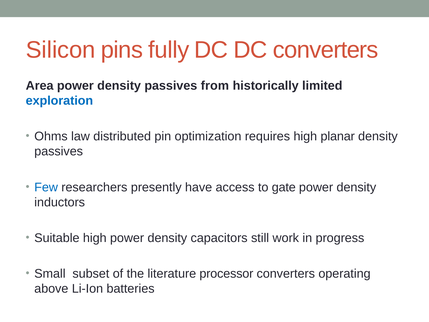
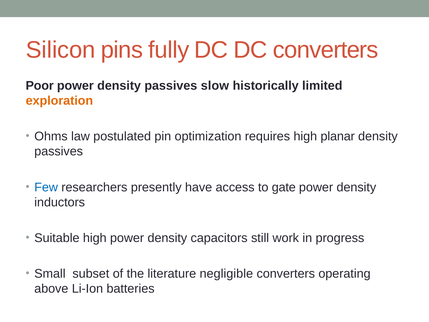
Area: Area -> Poor (40, 86)
from: from -> slow (215, 86)
exploration colour: blue -> orange (59, 101)
distributed: distributed -> postulated (122, 136)
processor: processor -> negligible (226, 274)
